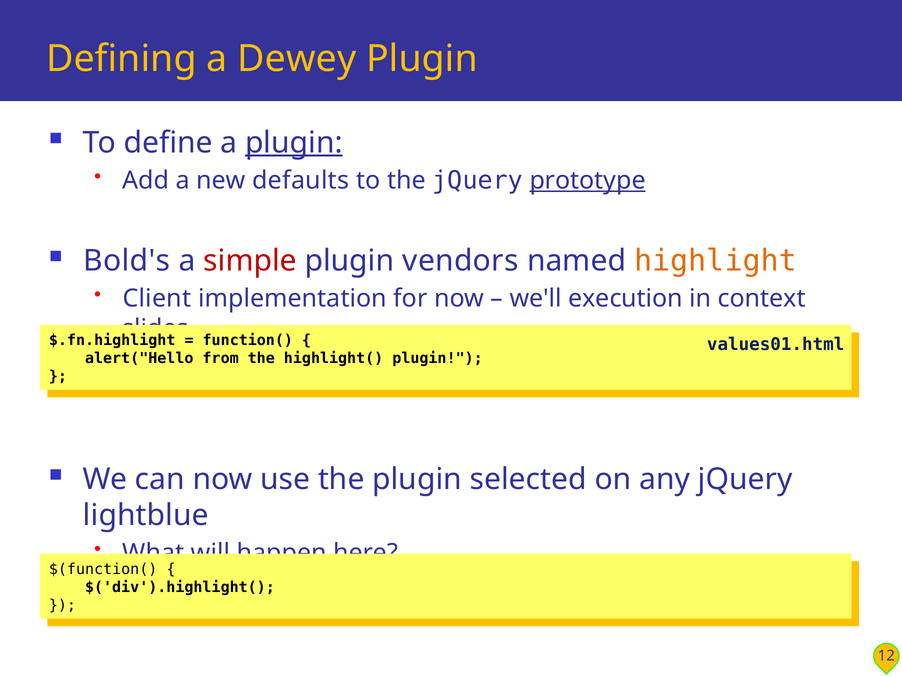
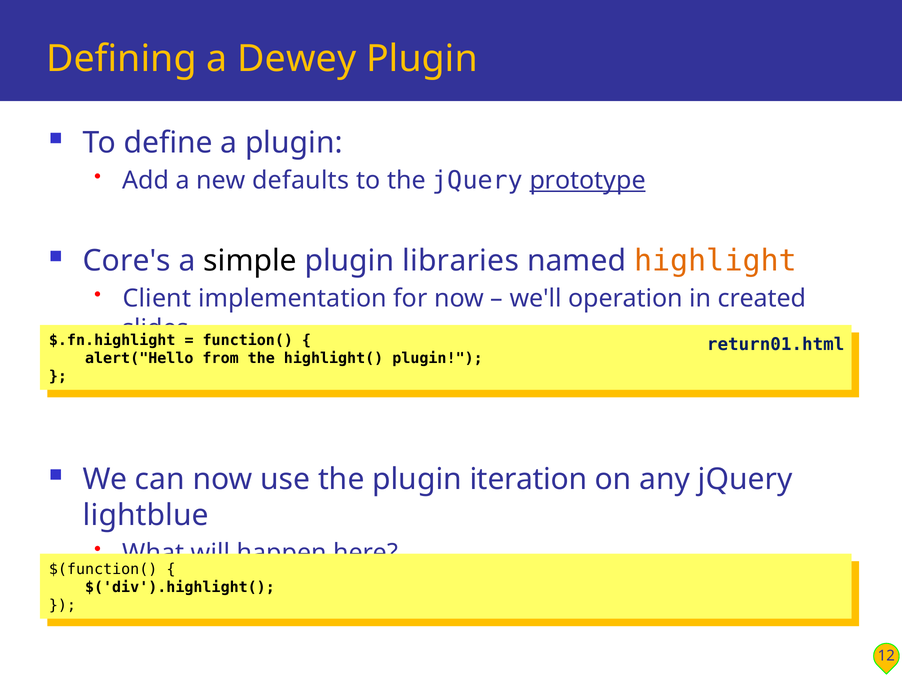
plugin underline: present -> none (294, 143)
Bold's: Bold's -> Core's (127, 261)
simple colour: red -> black (250, 261)
vendors: vendors -> libraries (461, 261)
execution: execution -> operation (625, 299)
context: context -> created (762, 299)
values01.html: values01.html -> return01.html (776, 345)
selected: selected -> iteration (528, 480)
